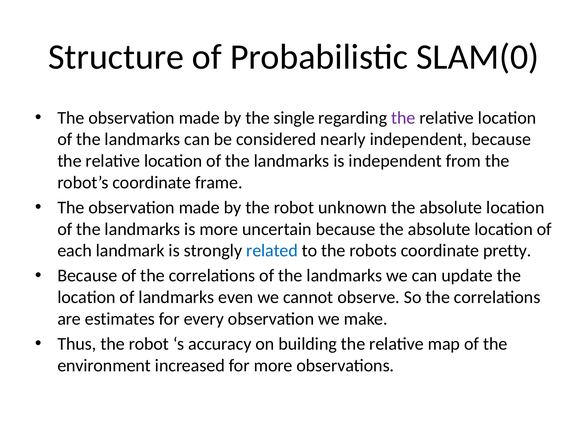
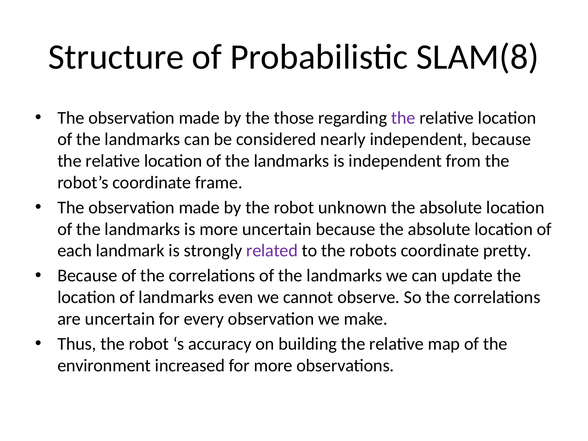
SLAM(0: SLAM(0 -> SLAM(8 (478, 57)
single: single -> those (294, 118)
related colour: blue -> purple (272, 251)
are estimates: estimates -> uncertain (120, 319)
